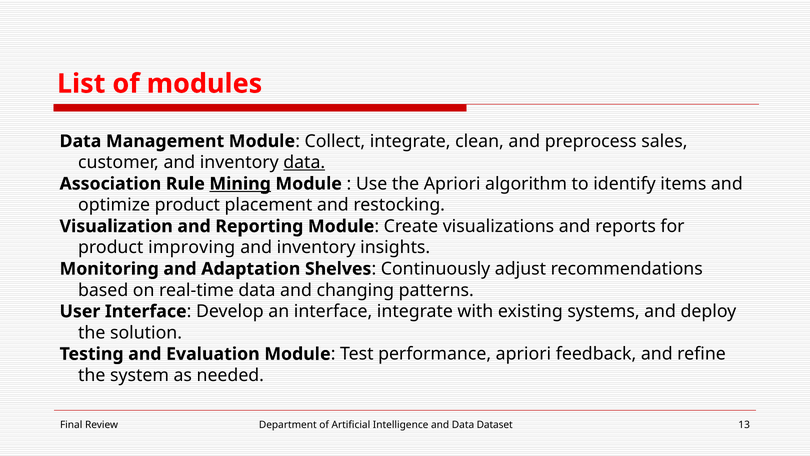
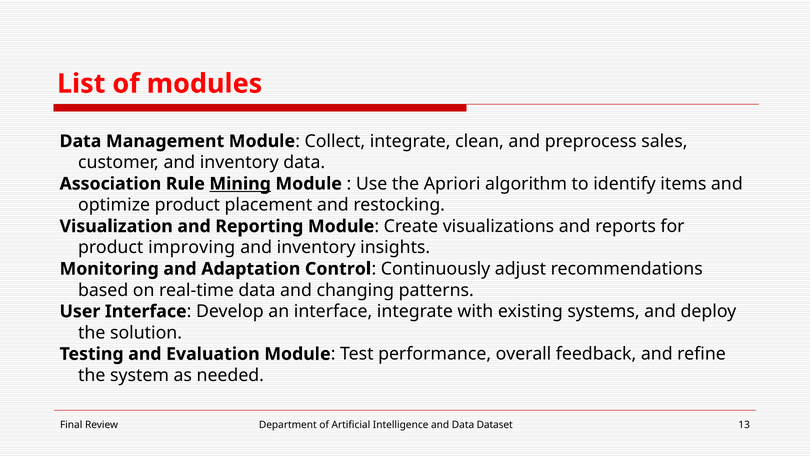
data underline: present -> none (304, 162)
Shelves: Shelves -> Control (338, 269)
performance apriori: apriori -> overall (523, 354)
